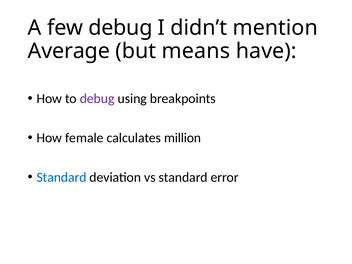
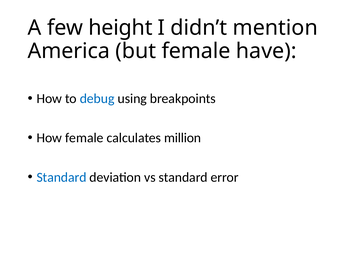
few debug: debug -> height (120, 28)
Average: Average -> America (69, 51)
but means: means -> female (196, 51)
debug colour: purple -> blue (97, 99)
